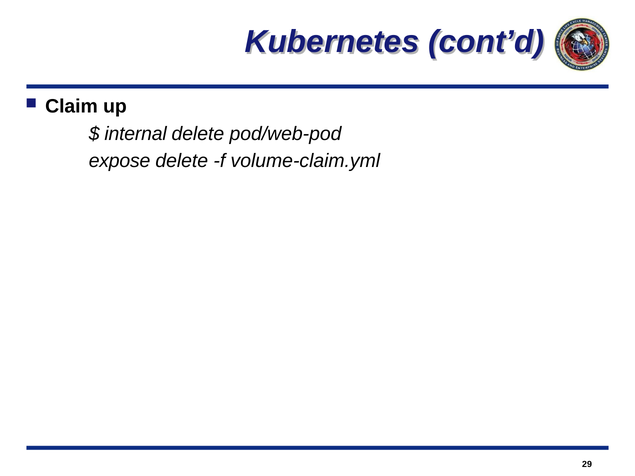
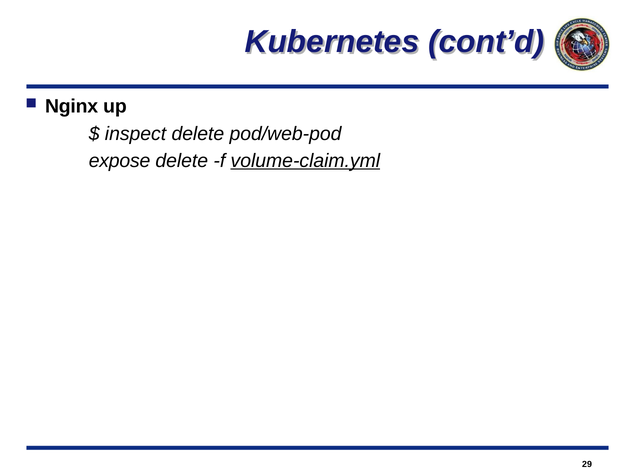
Claim: Claim -> Nginx (72, 107)
internal: internal -> inspect (136, 134)
volume-claim.yml underline: none -> present (305, 161)
